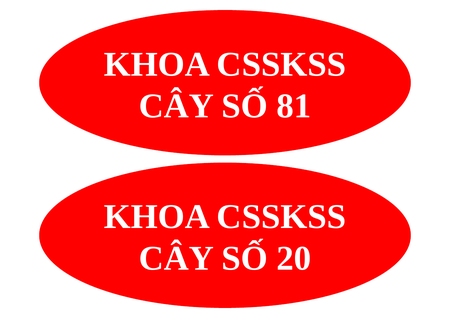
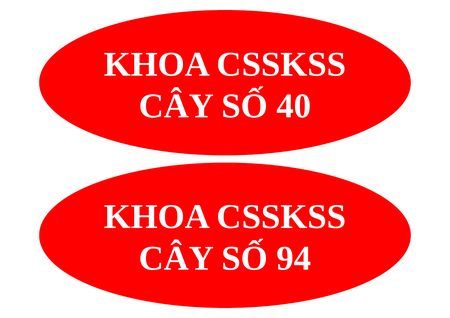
81: 81 -> 40 (294, 106)
20: 20 -> 94 (294, 259)
